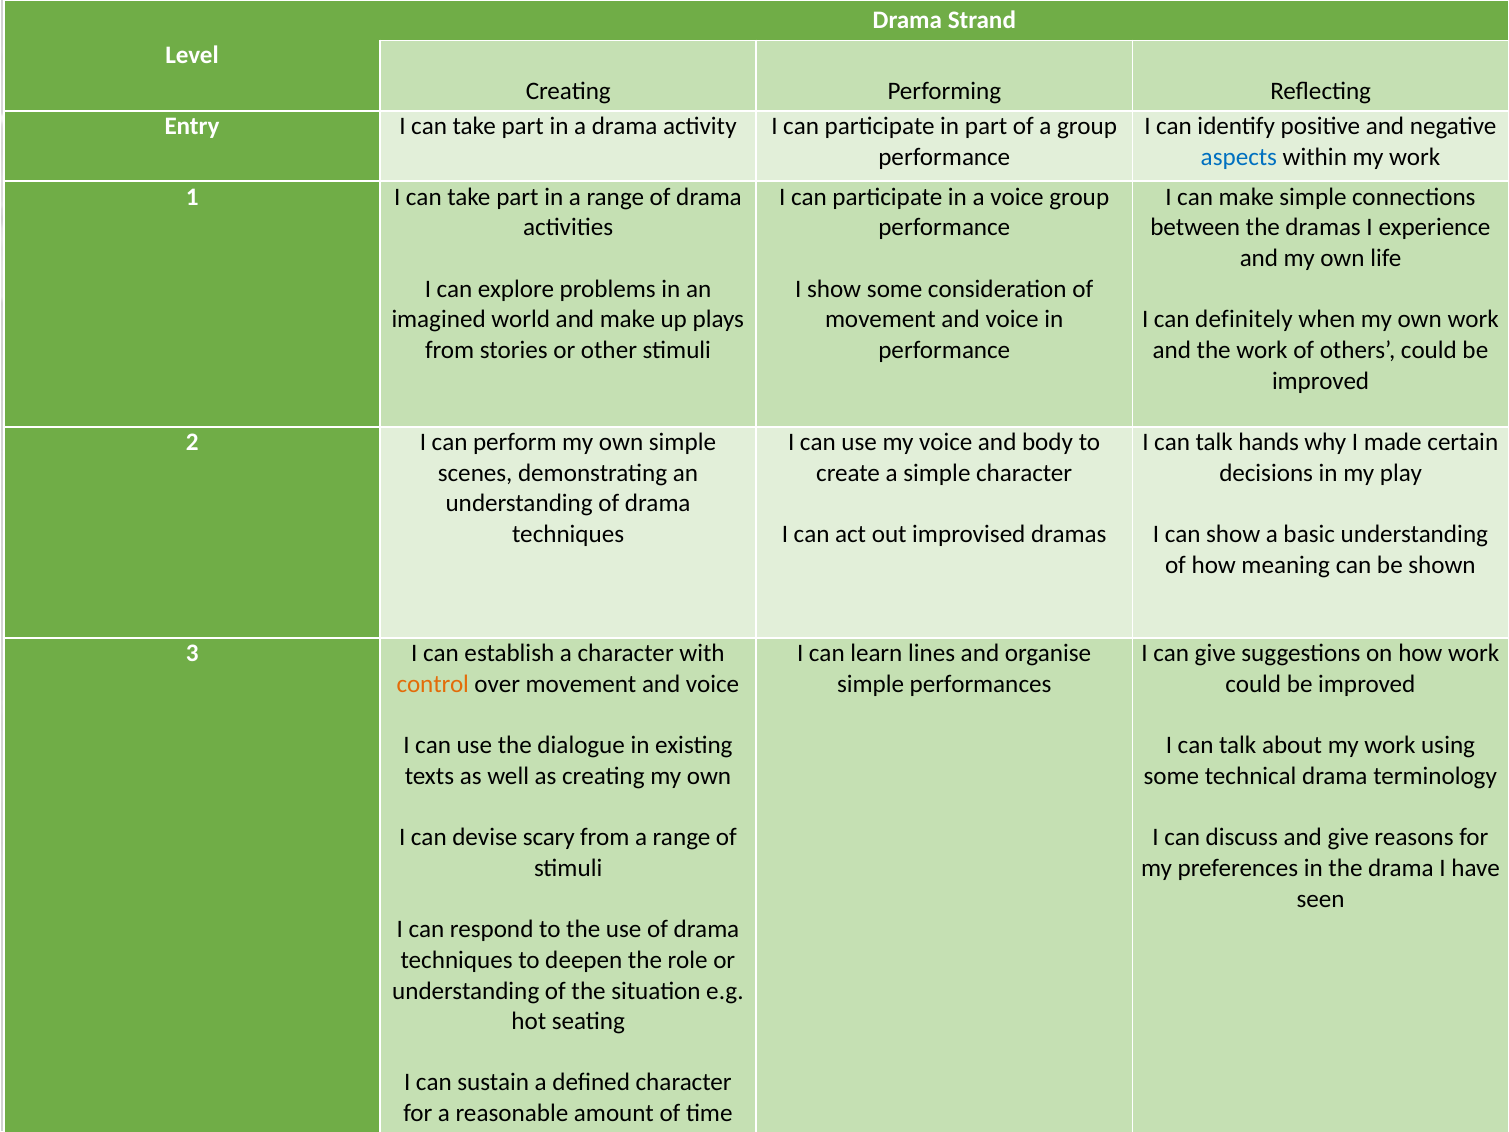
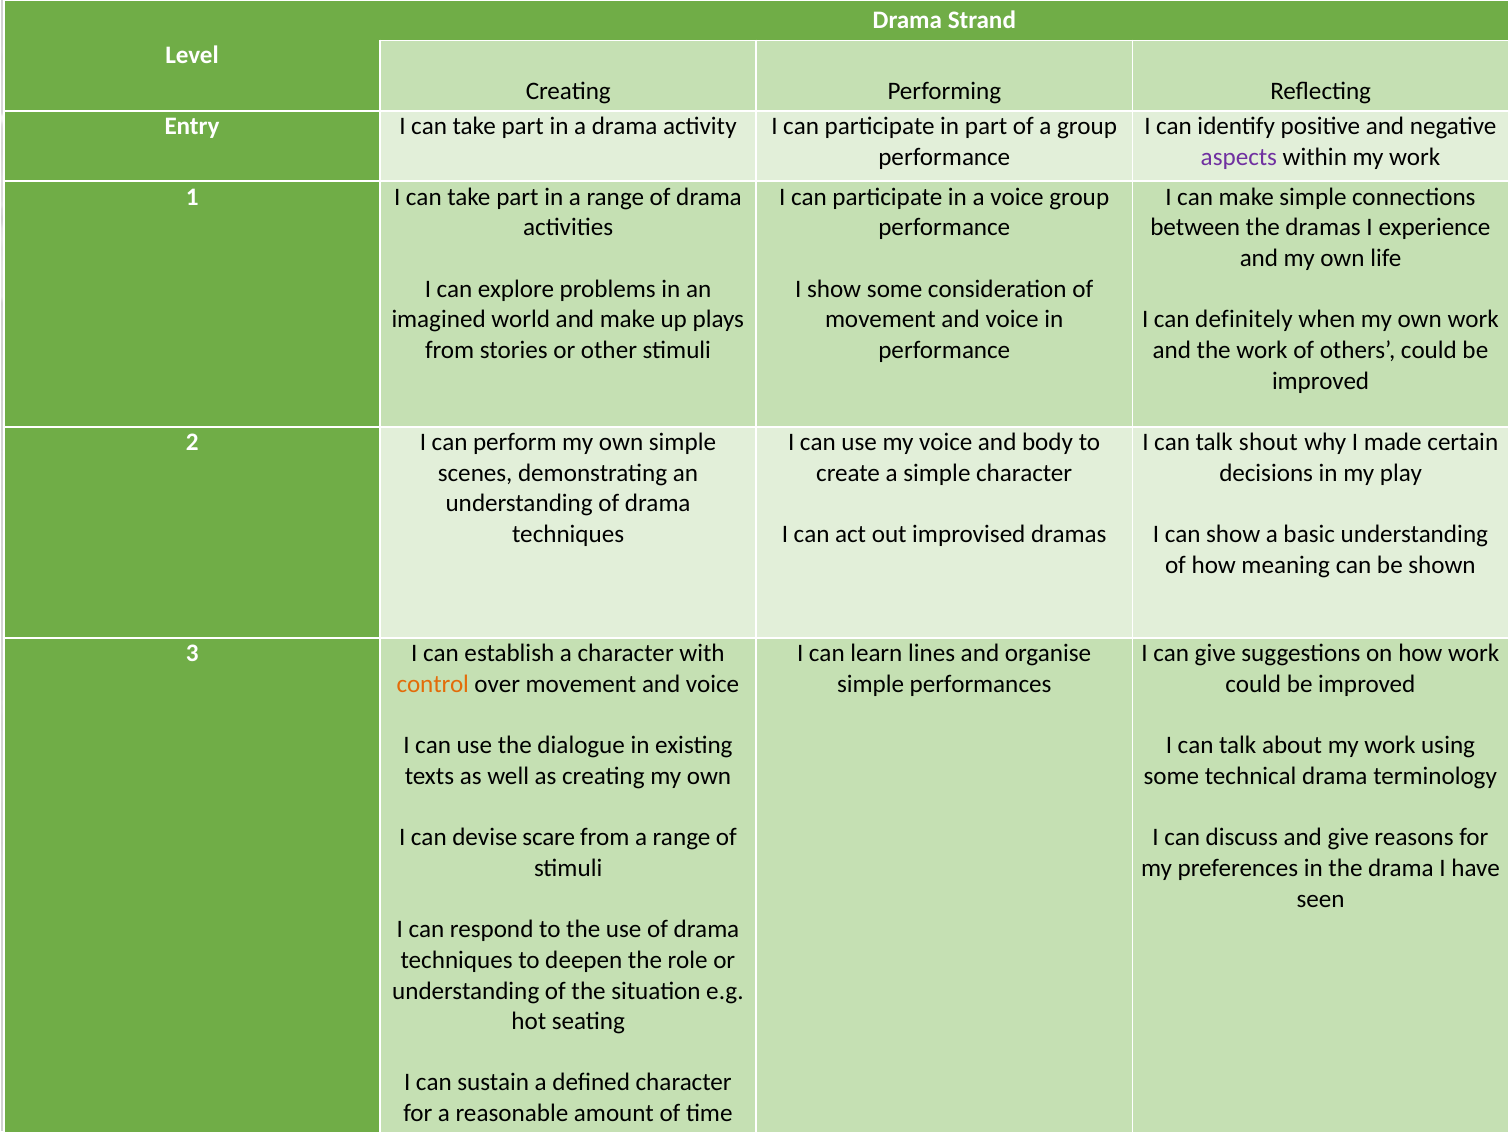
aspects colour: blue -> purple (1239, 157)
hands: hands -> shout (1268, 442)
scary: scary -> scare (549, 837)
